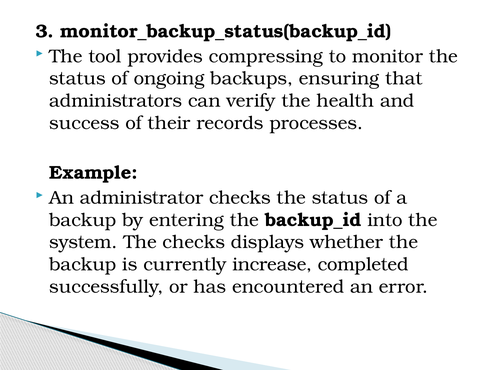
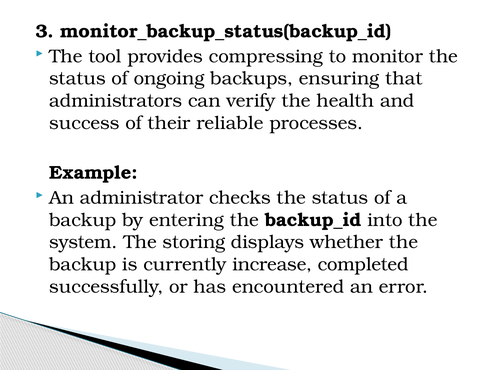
records: records -> reliable (230, 123)
The checks: checks -> storing (194, 242)
